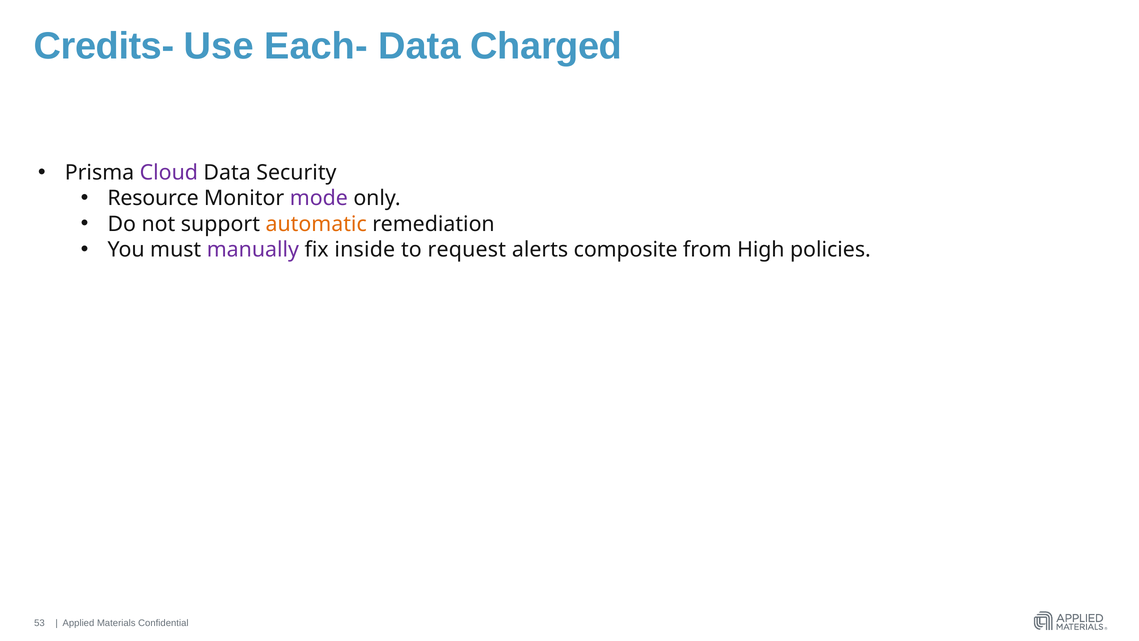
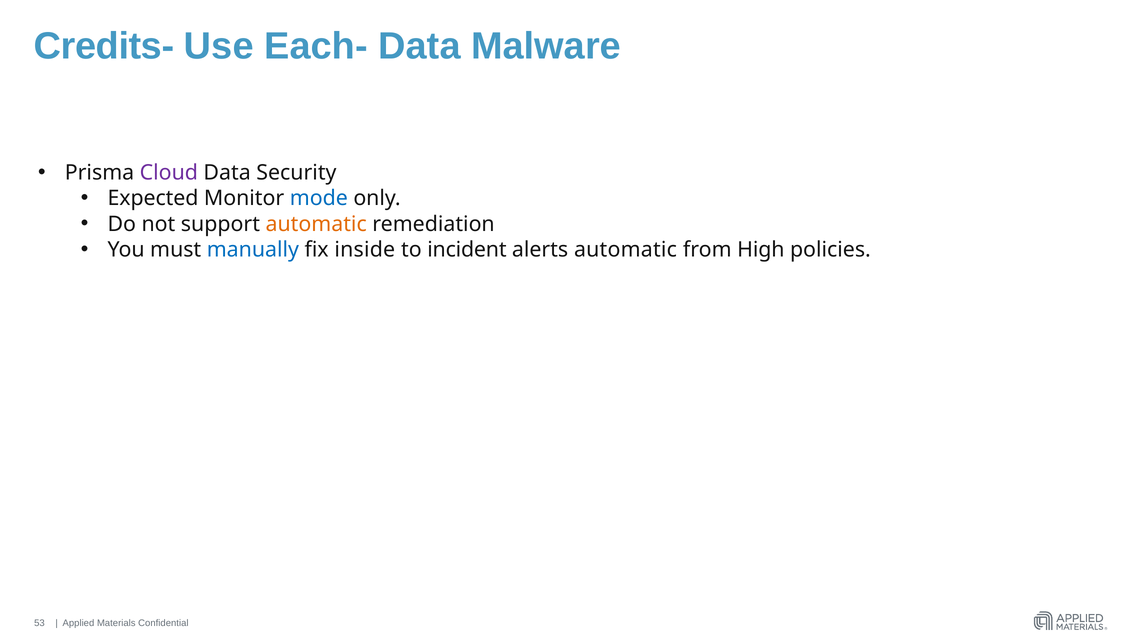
Charged: Charged -> Malware (546, 46)
Resource: Resource -> Expected (153, 198)
mode colour: purple -> blue (319, 198)
manually colour: purple -> blue (253, 250)
request: request -> incident (467, 250)
alerts composite: composite -> automatic (625, 250)
